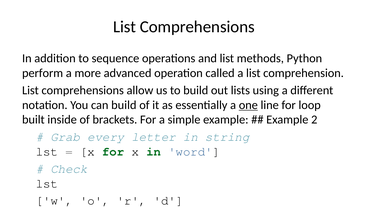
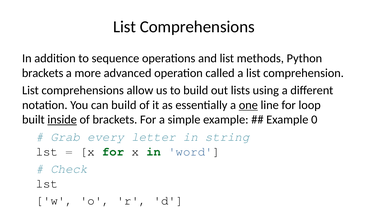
perform: perform -> brackets (43, 73)
inside underline: none -> present (62, 120)
2: 2 -> 0 (314, 120)
